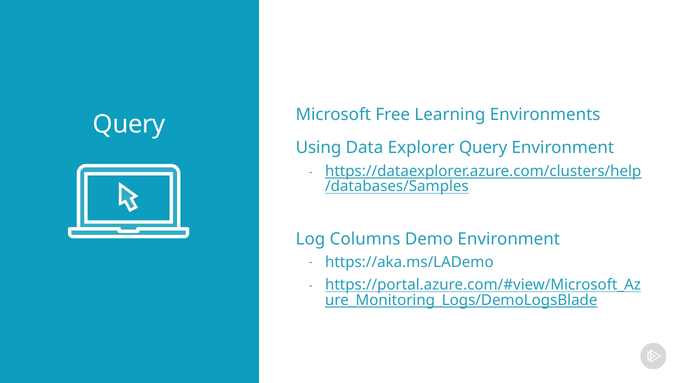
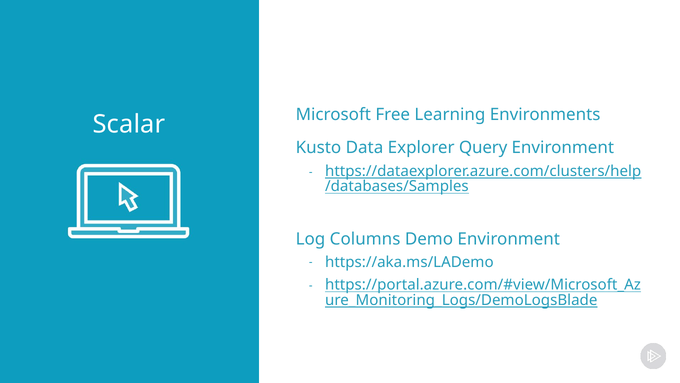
Query: Query -> Scalar (129, 124)
Using: Using -> Kusto (318, 148)
